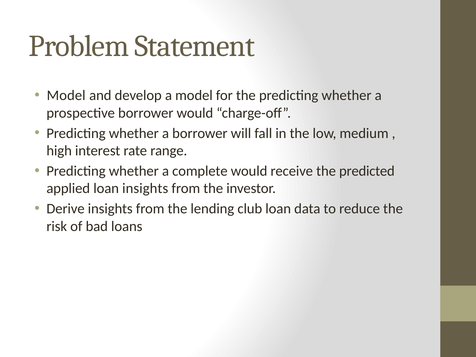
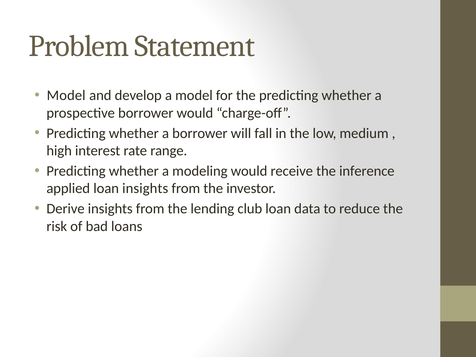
complete: complete -> modeling (200, 171)
predicted: predicted -> inference (367, 171)
